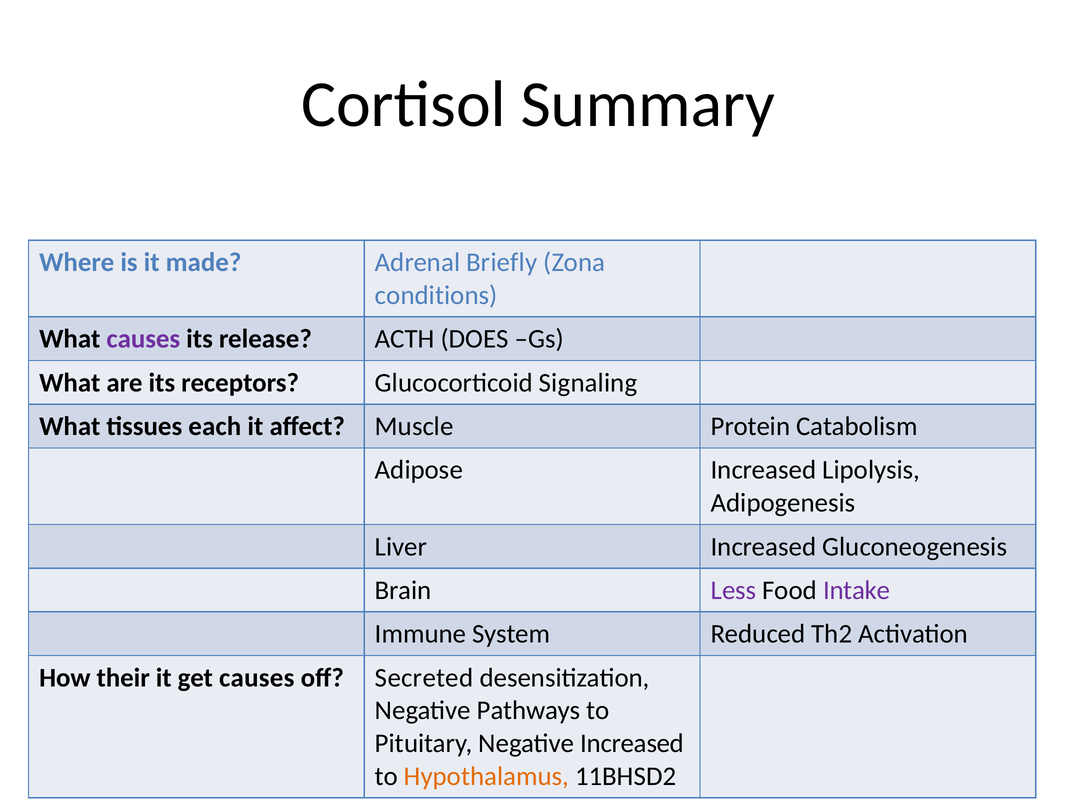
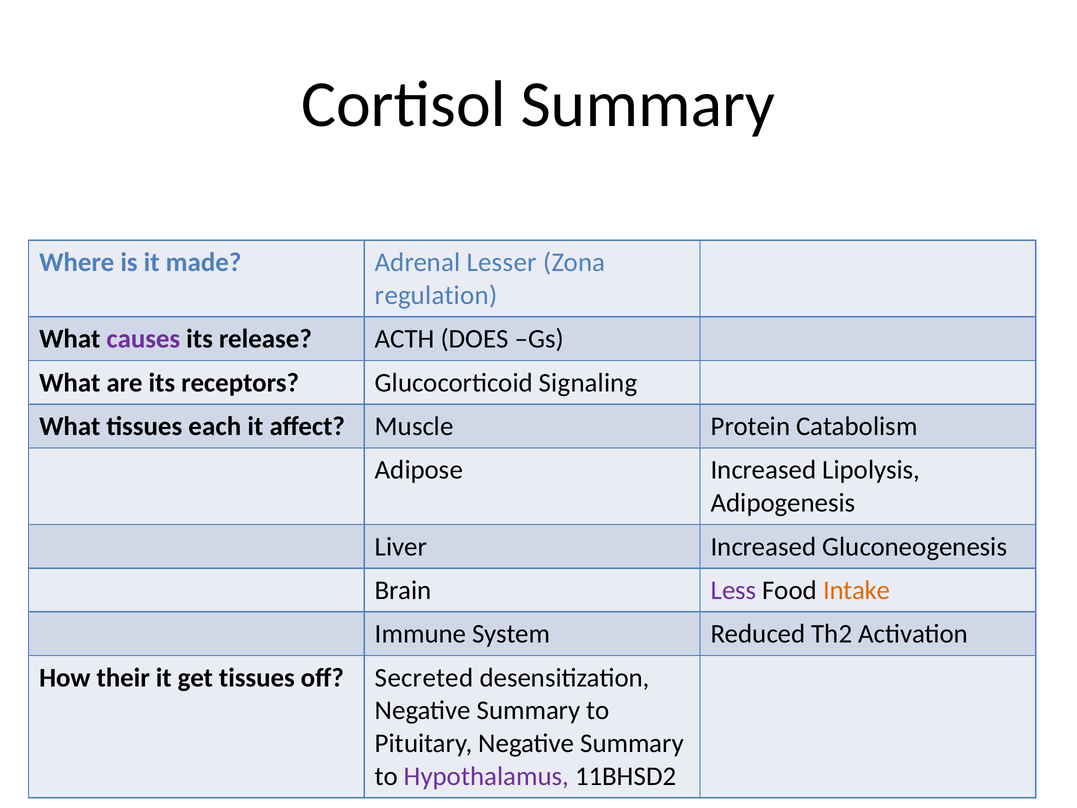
Briefly: Briefly -> Lesser (502, 262)
conditions: conditions -> regulation (436, 295)
Intake colour: purple -> orange (857, 590)
get causes: causes -> tissues (257, 678)
Pathways: Pathways -> Summary (529, 710)
Pituitary Negative Increased: Increased -> Summary (632, 743)
Hypothalamus colour: orange -> purple (486, 776)
